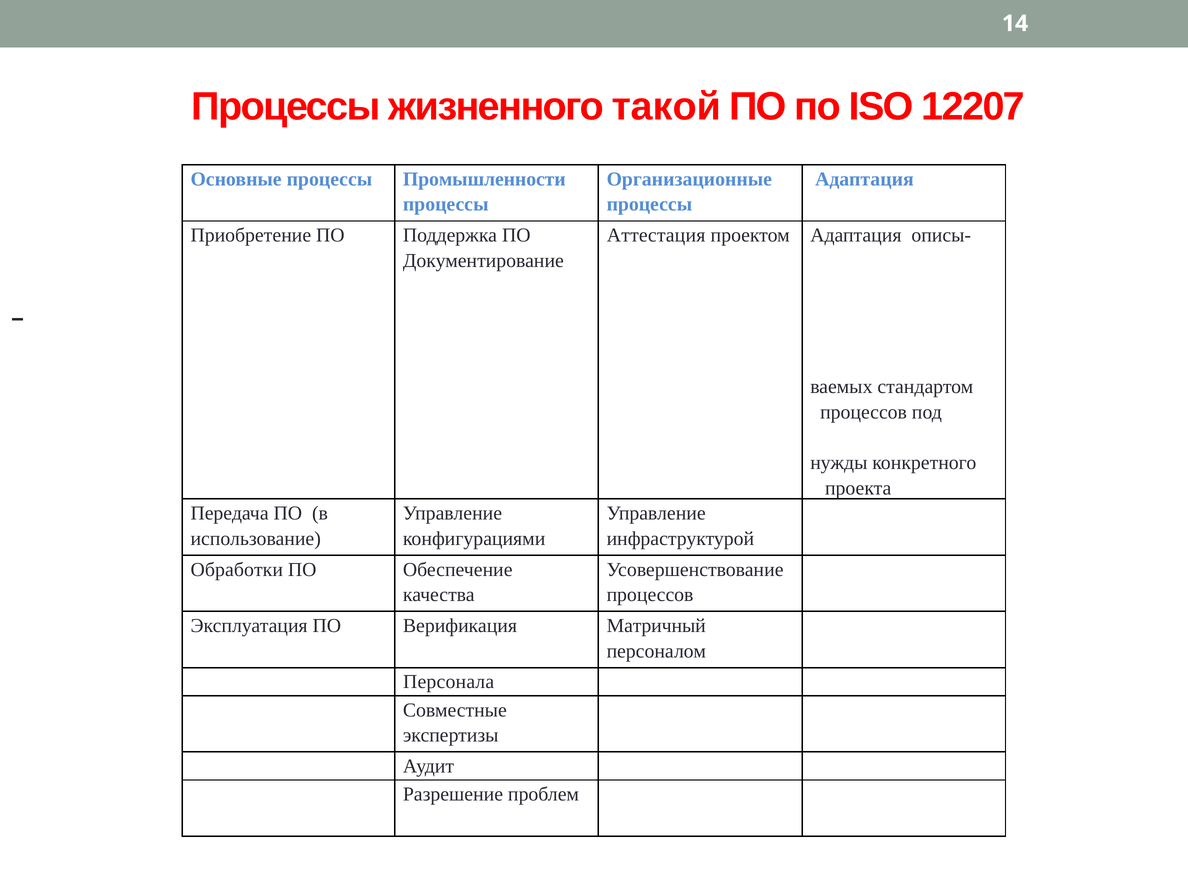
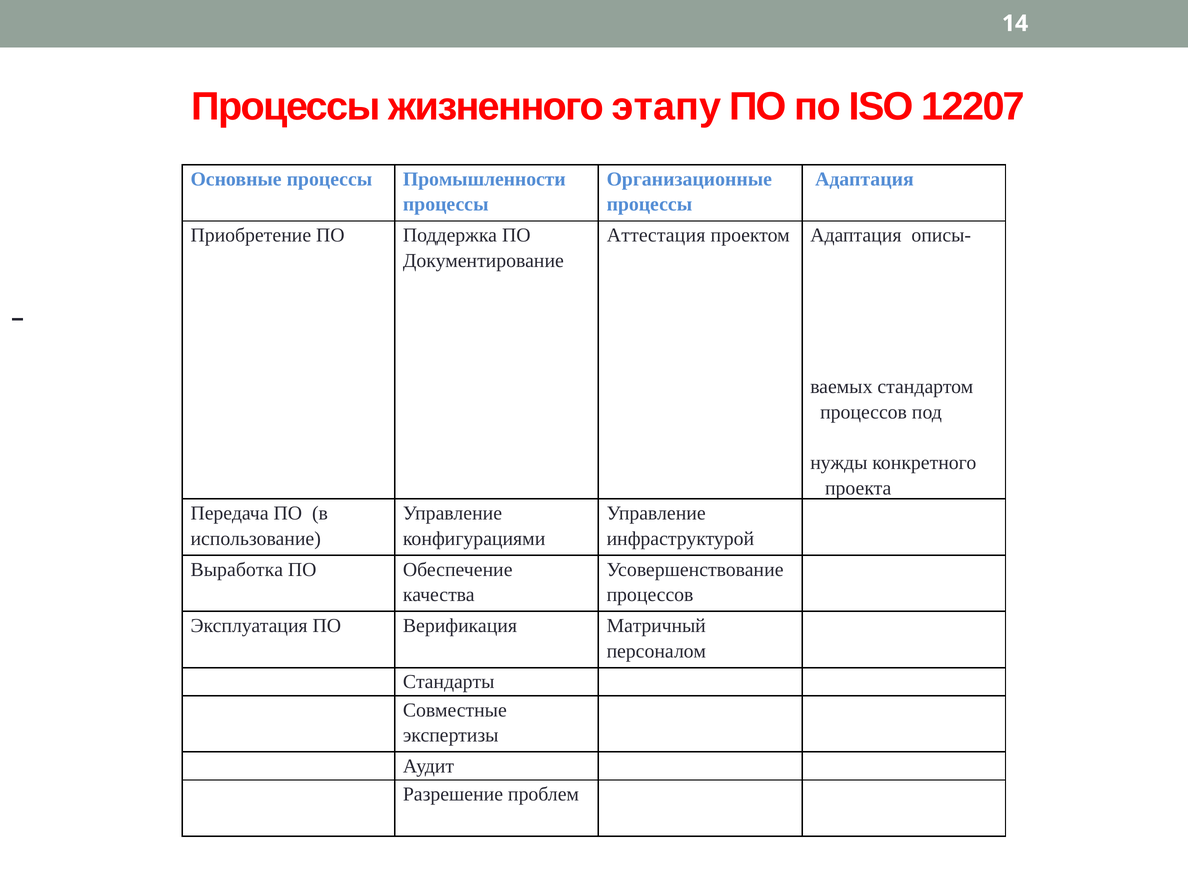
такой: такой -> этапу (666, 107)
Обработки: Обработки -> Выработка (237, 570)
Персонала: Персонала -> Стандарты (449, 682)
